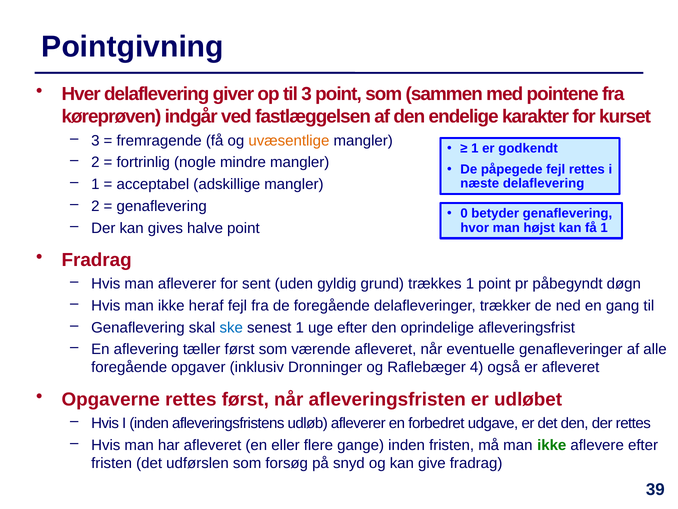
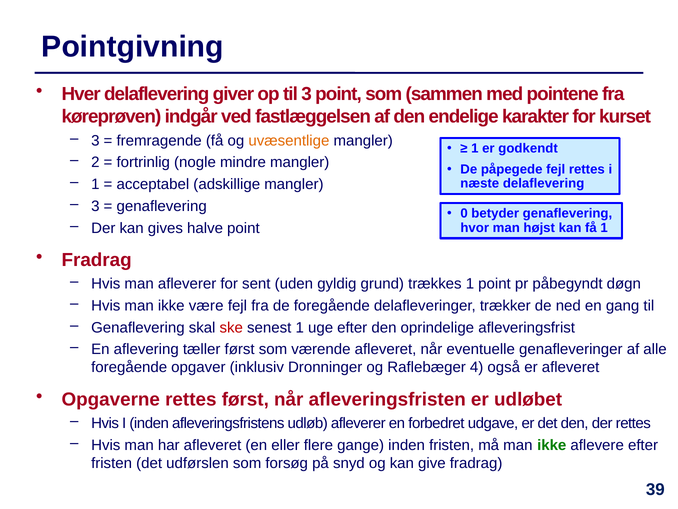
2: 2 -> 3 (95, 206)
heraf: heraf -> være (206, 305)
ske colour: blue -> red (231, 327)
